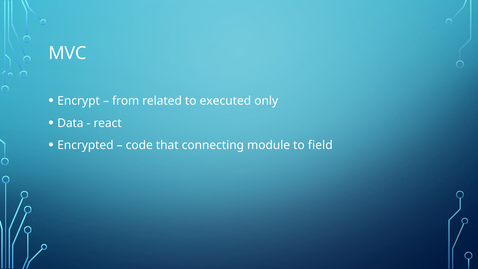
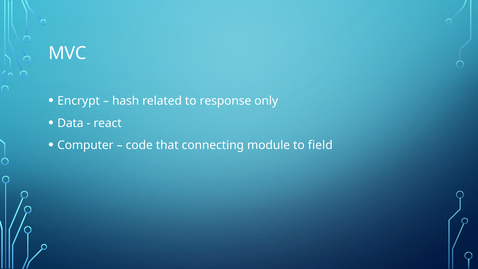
from: from -> hash (126, 101)
executed: executed -> response (225, 101)
Encrypted: Encrypted -> Computer (85, 145)
